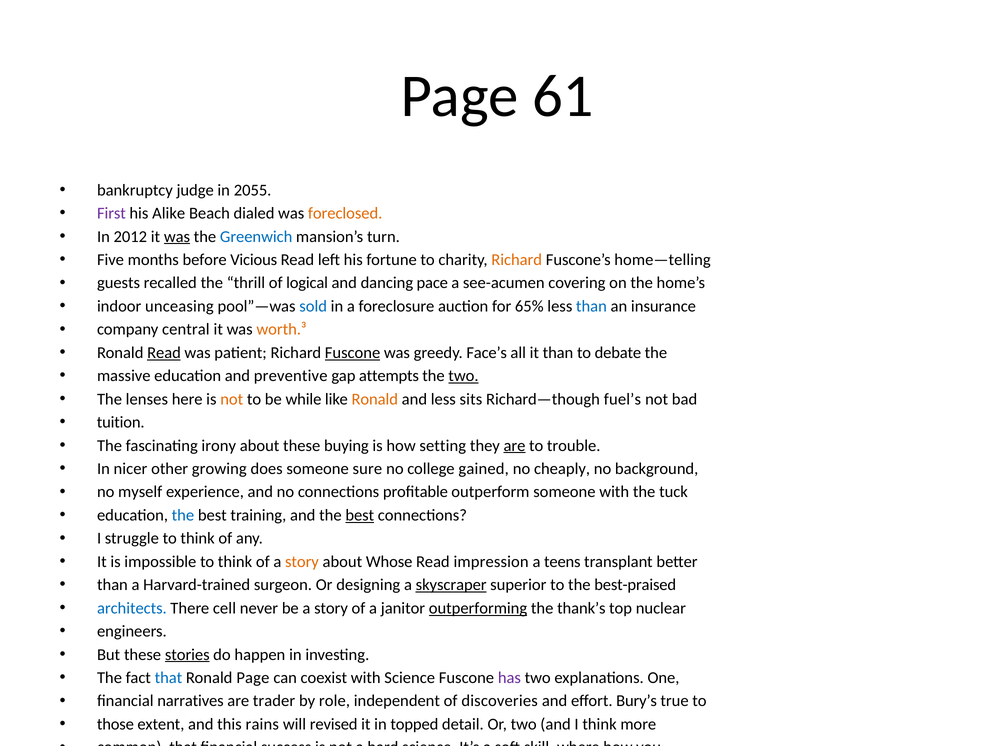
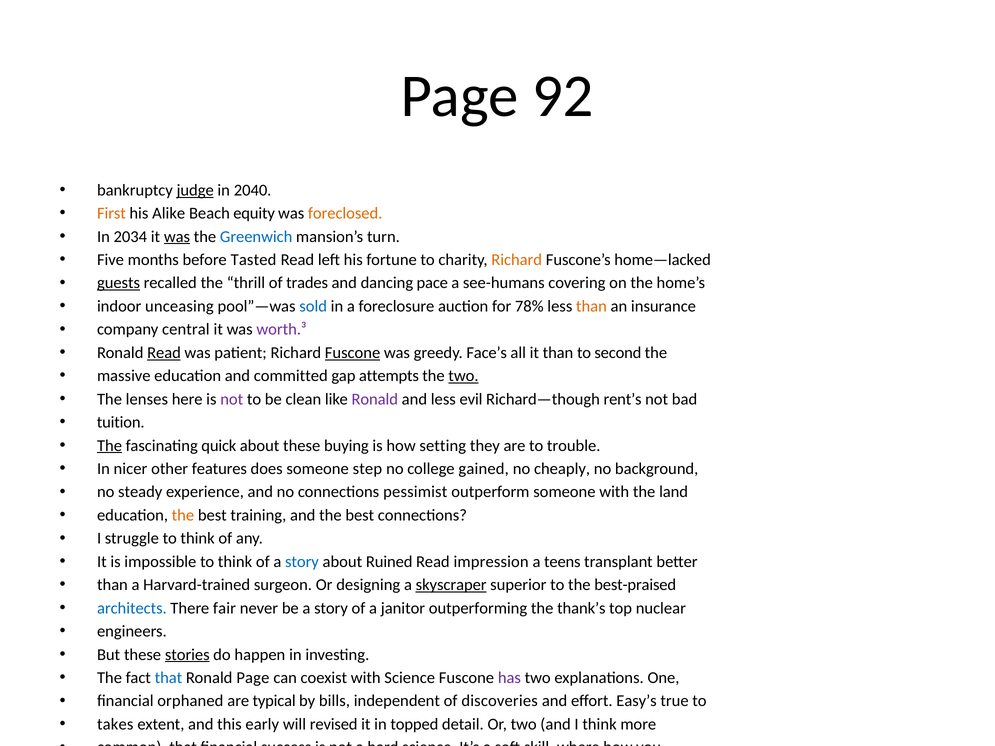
61: 61 -> 92 (563, 96)
judge underline: none -> present (195, 190)
2055: 2055 -> 2040 (253, 190)
First colour: purple -> orange (111, 213)
dialed: dialed -> equity (254, 213)
2012: 2012 -> 2034 (130, 237)
Vicious: Vicious -> Tasted (254, 260)
home—telling: home—telling -> home—lacked (663, 260)
guests underline: none -> present (119, 283)
logical: logical -> trades (307, 283)
see-acumen: see-acumen -> see-humans (504, 283)
65%: 65% -> 78% (529, 306)
than colour: blue -> orange (591, 306)
worth.³ colour: orange -> purple (281, 330)
debate: debate -> second (618, 353)
preventive: preventive -> committed (291, 376)
not colour: orange -> purple (232, 399)
while: while -> clean (303, 399)
Ronald colour: orange -> purple (375, 399)
sits: sits -> evil (471, 399)
fuel’s: fuel’s -> rent’s (623, 399)
The underline: none -> present (110, 446)
irony: irony -> quick (219, 446)
are underline: present -> none (514, 446)
growing: growing -> features (219, 469)
sure: sure -> step (367, 469)
myself: myself -> steady (140, 492)
proﬁtable: proﬁtable -> pessimist (415, 492)
tuck: tuck -> land (674, 492)
the colour: blue -> orange (183, 515)
best underline: present -> none (360, 515)
story colour: orange -> blue (302, 562)
Whose: Whose -> Ruined (389, 562)
cell: cell -> fair (224, 608)
outperforming underline: present -> none (478, 608)
narratives: narratives -> orphaned (190, 701)
trader: trader -> typical (274, 701)
role: role -> bills (334, 701)
Bury’s: Bury’s -> Easy’s (637, 701)
those: those -> takes (115, 724)
rains: rains -> early (262, 724)
